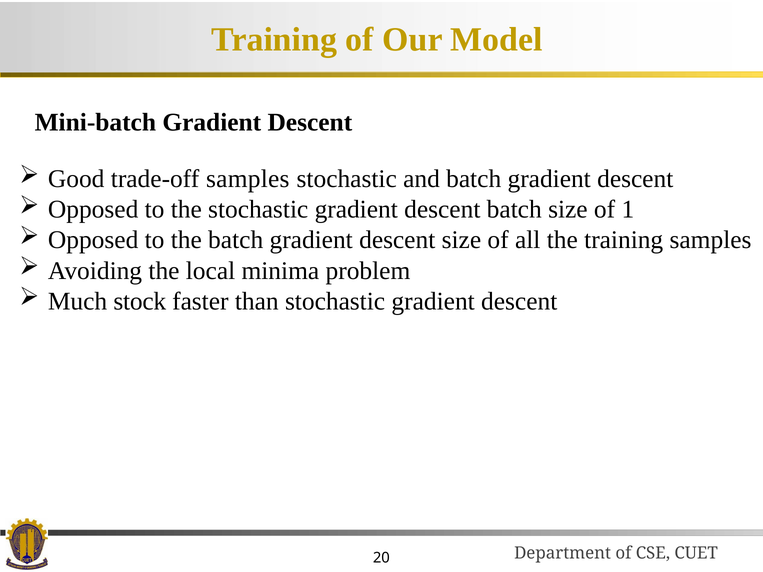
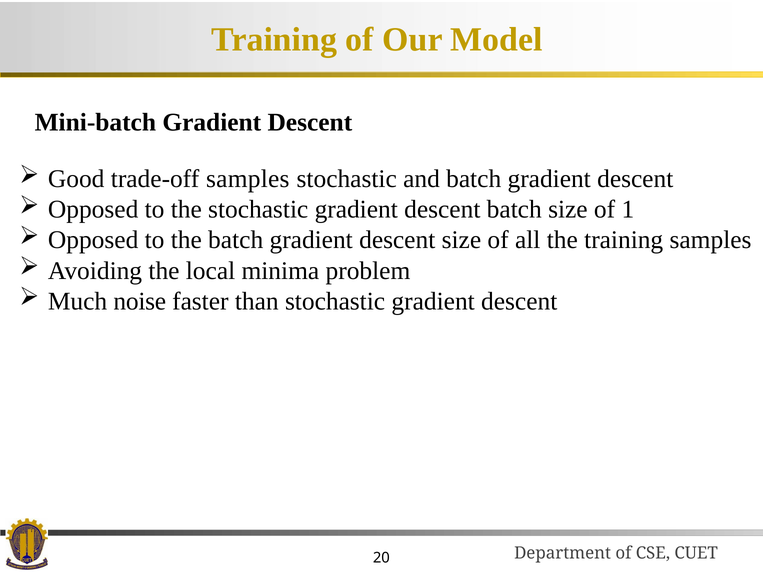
stock: stock -> noise (140, 301)
